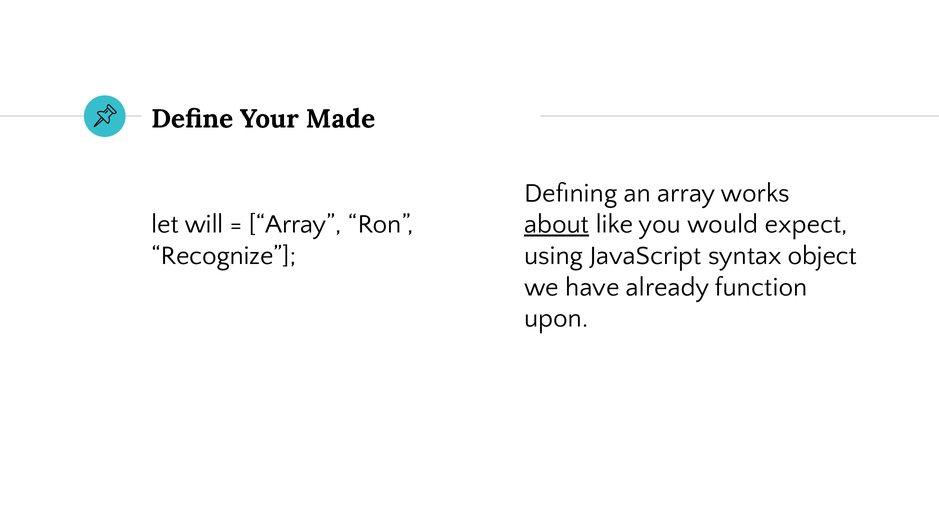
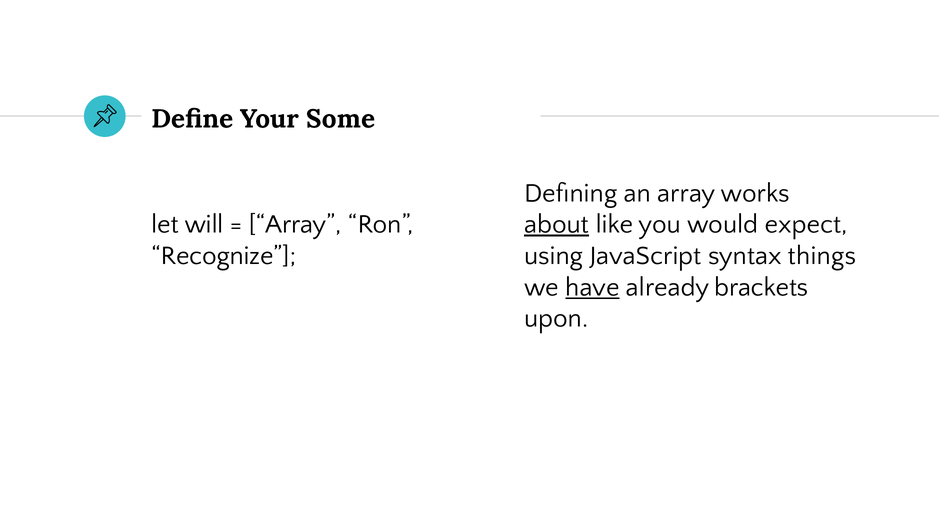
Made: Made -> Some (340, 119)
object: object -> things (822, 256)
have underline: none -> present (592, 287)
function: function -> brackets (761, 287)
